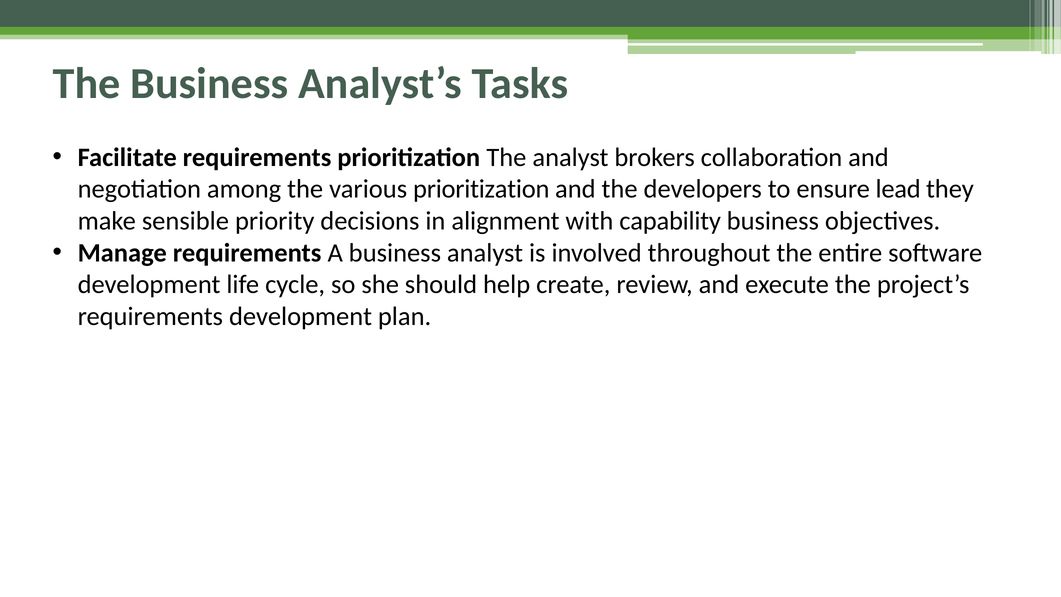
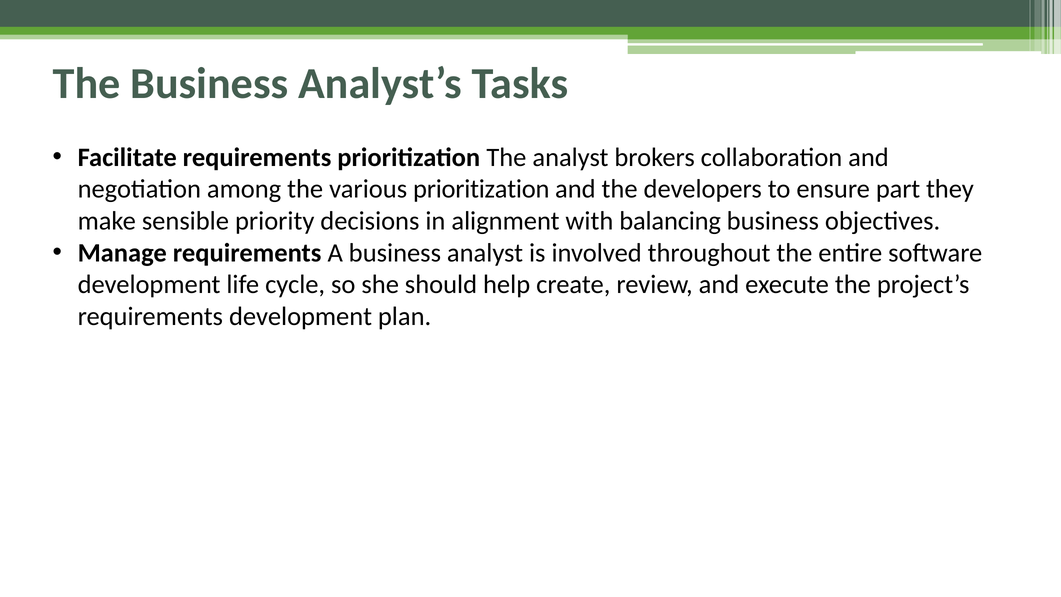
lead: lead -> part (898, 189)
capability: capability -> balancing (670, 221)
